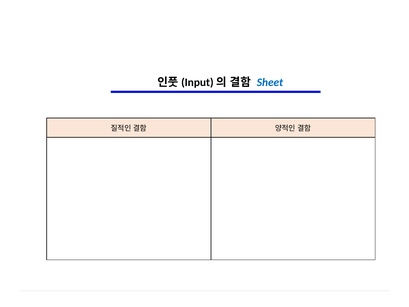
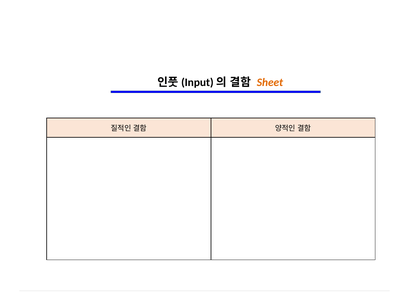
Sheet colour: blue -> orange (270, 82)
